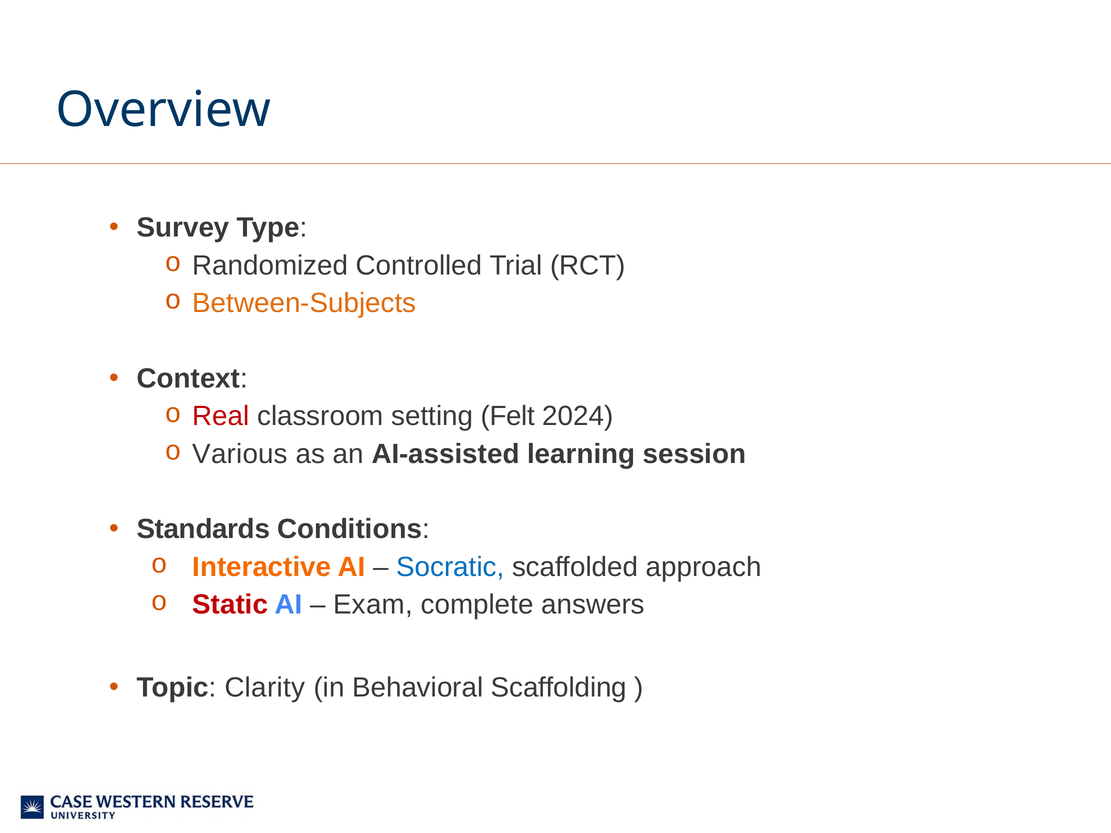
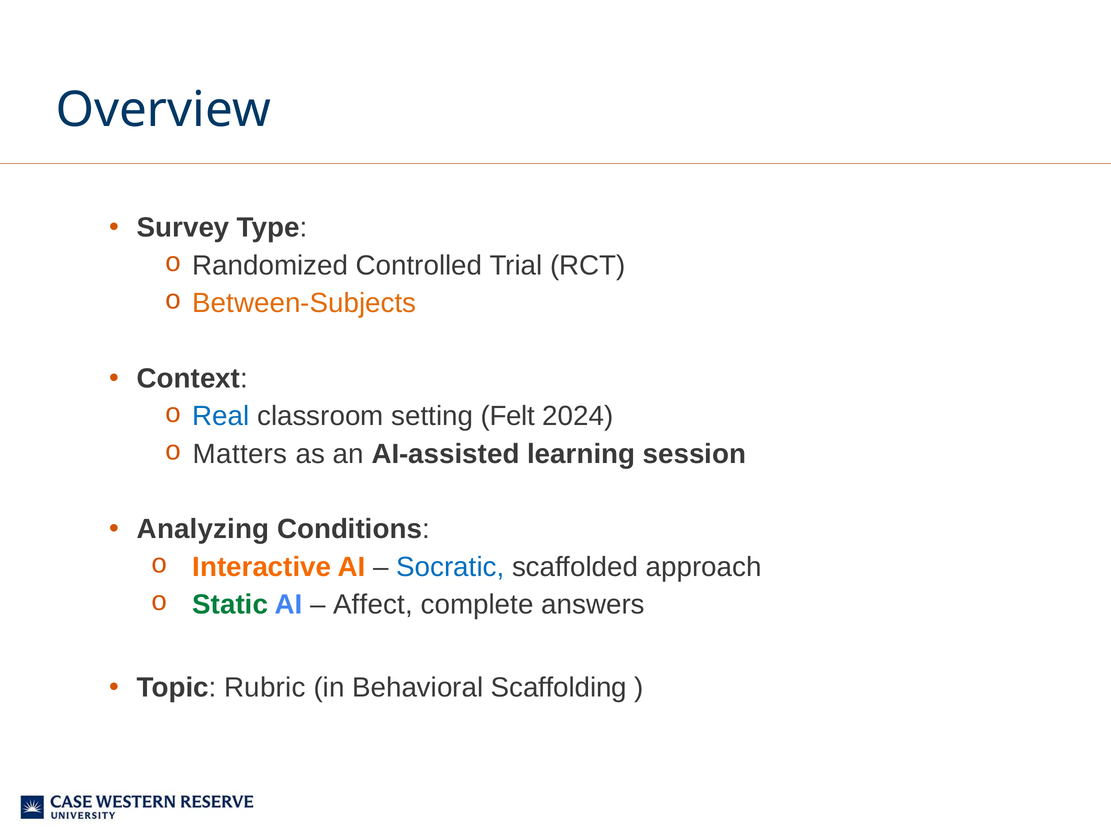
Real colour: red -> blue (221, 416)
Various: Various -> Matters (240, 454)
Standards: Standards -> Analyzing (203, 529)
Static colour: red -> green (230, 605)
Exam: Exam -> Affect (373, 605)
Clarity: Clarity -> Rubric (265, 688)
